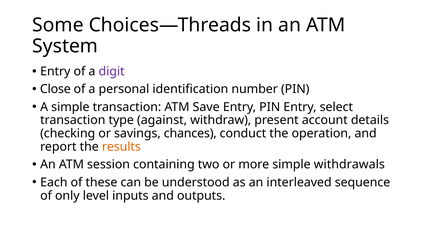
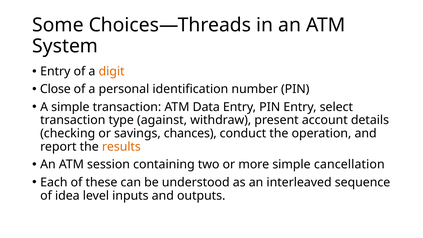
digit colour: purple -> orange (112, 71)
Save: Save -> Data (206, 107)
withdrawals: withdrawals -> cancellation (349, 165)
only: only -> idea (67, 196)
